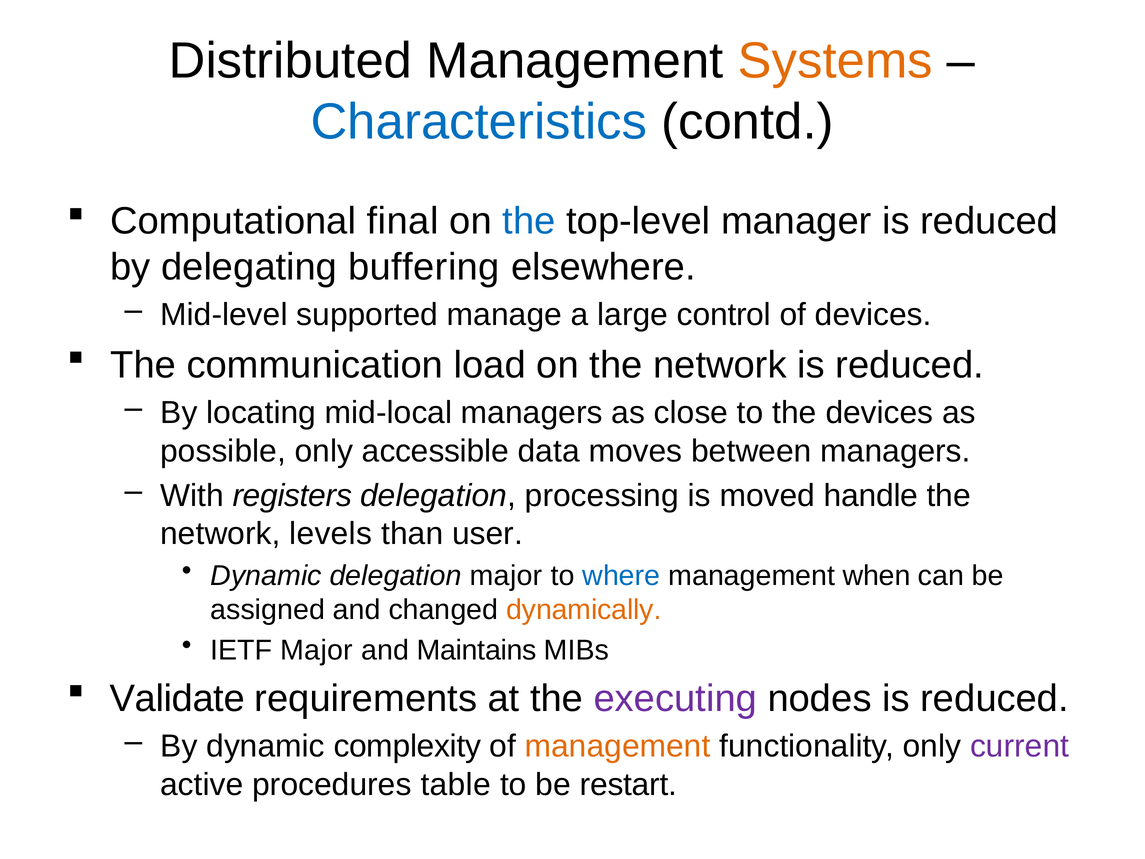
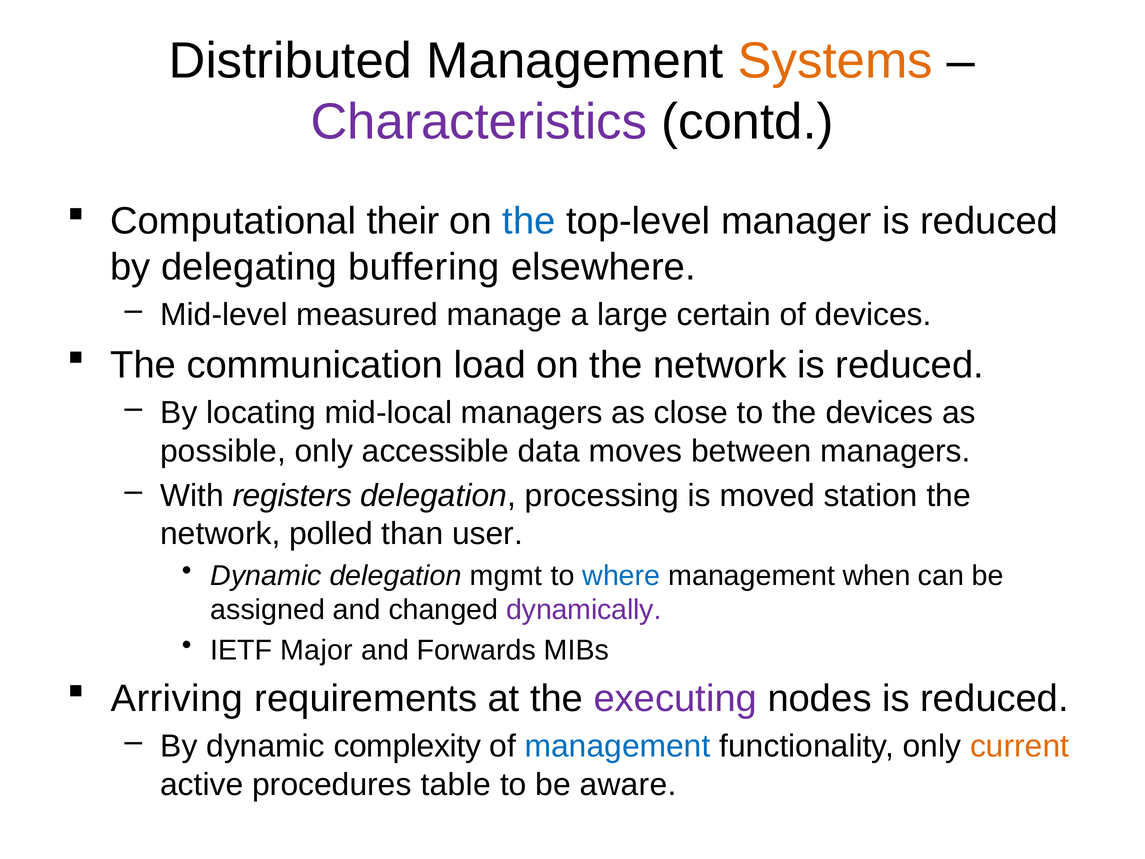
Characteristics colour: blue -> purple (479, 122)
final: final -> their (403, 221)
supported: supported -> measured (367, 315)
control: control -> certain (724, 315)
handle: handle -> station (871, 496)
levels: levels -> polled (331, 534)
delegation major: major -> mgmt (506, 575)
dynamically colour: orange -> purple (584, 610)
Maintains: Maintains -> Forwards (476, 650)
Validate: Validate -> Arriving (177, 698)
management colour: orange -> blue (618, 746)
current colour: purple -> orange (1020, 746)
restart: restart -> aware (628, 784)
